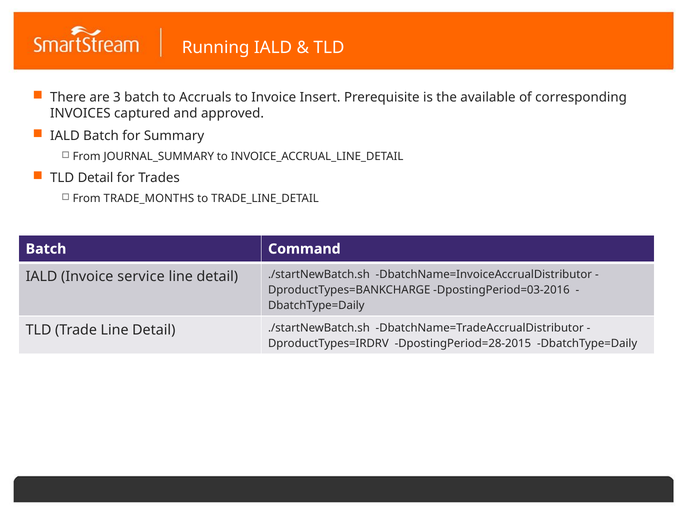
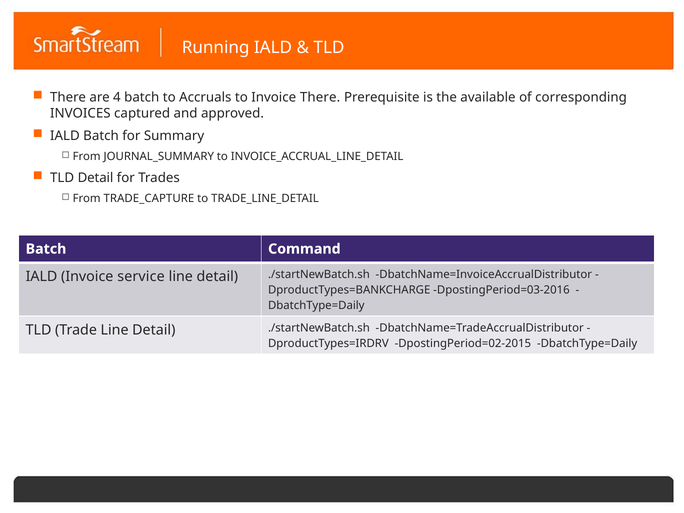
3: 3 -> 4 (117, 97)
Invoice Insert: Insert -> There (320, 97)
TRADE_MONTHS: TRADE_MONTHS -> TRADE_CAPTURE (149, 199)
DpostingPeriod=28-2015: DpostingPeriod=28-2015 -> DpostingPeriod=02-2015 (463, 343)
